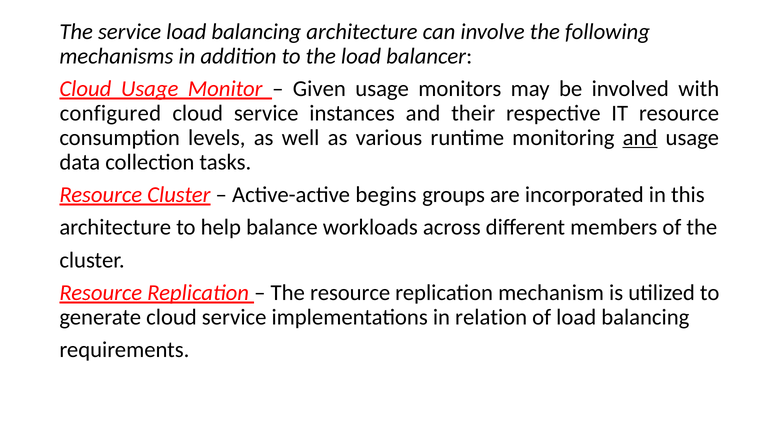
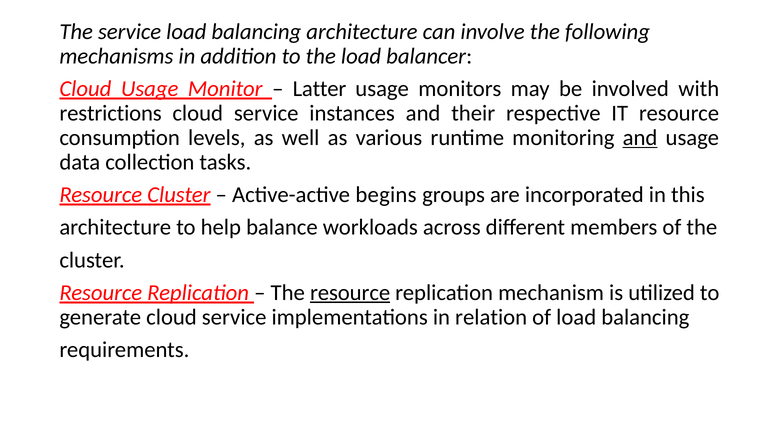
Given: Given -> Latter (319, 89)
configured: configured -> restrictions (111, 113)
resource underline: none -> present (350, 293)
